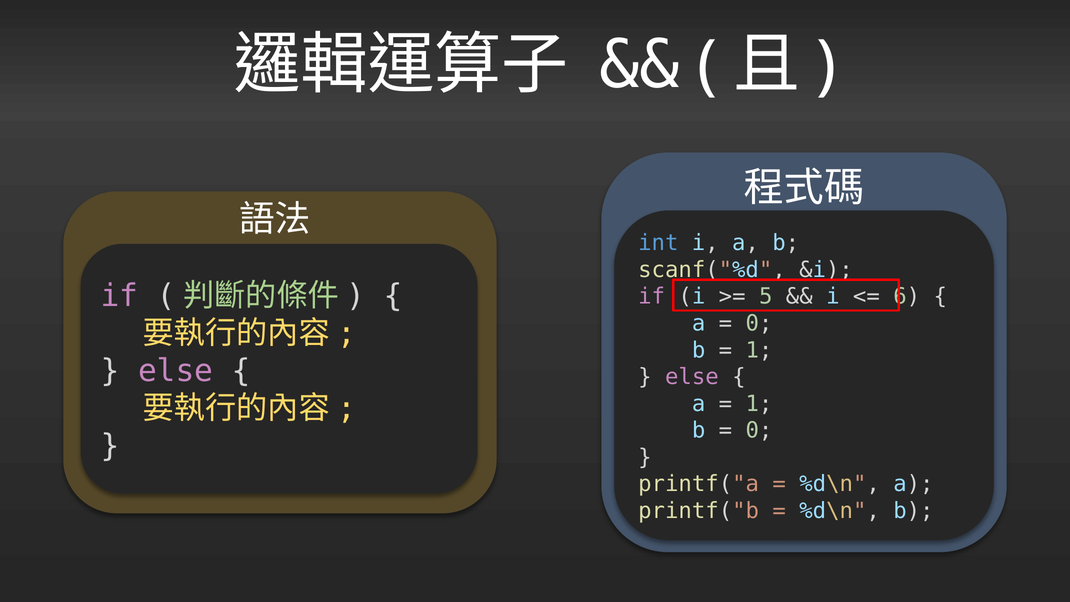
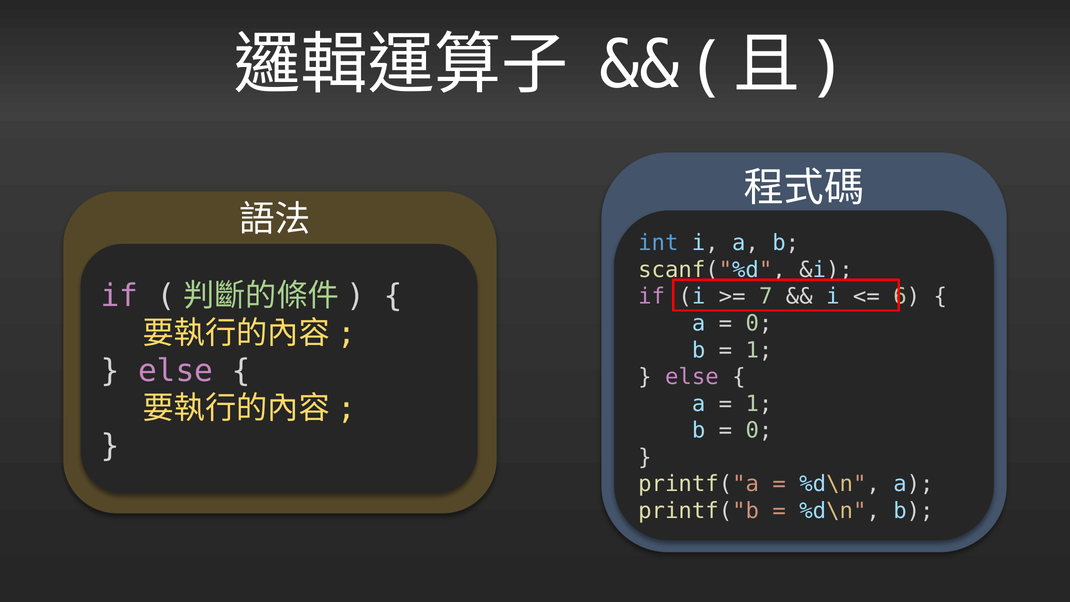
5: 5 -> 7 (766, 297)
